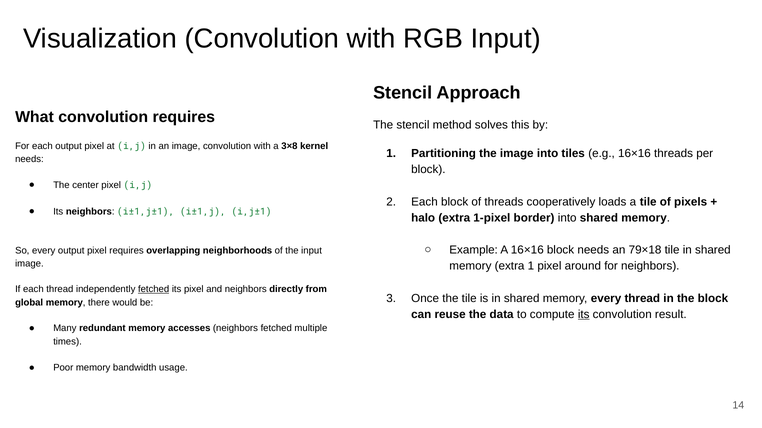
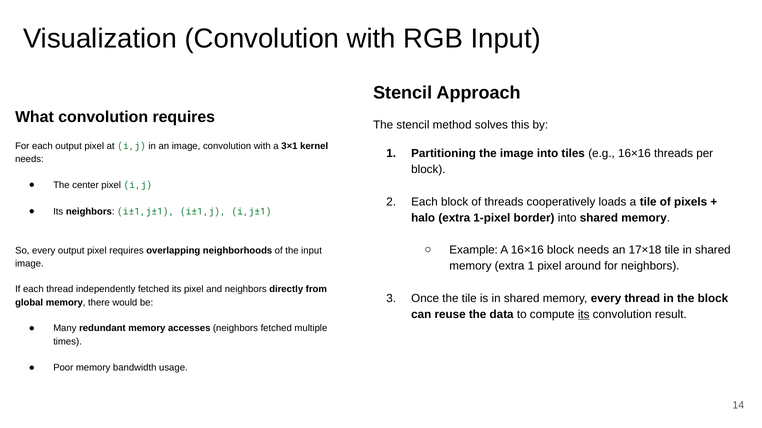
3×8: 3×8 -> 3×1 (289, 146)
79×18: 79×18 -> 17×18 (645, 250)
fetched underline: present -> none (154, 290)
